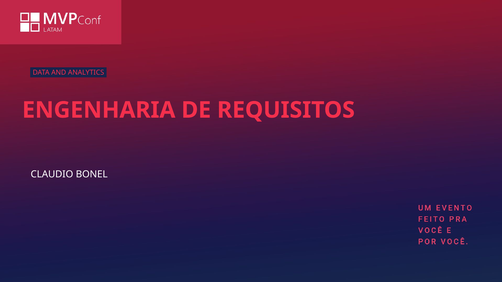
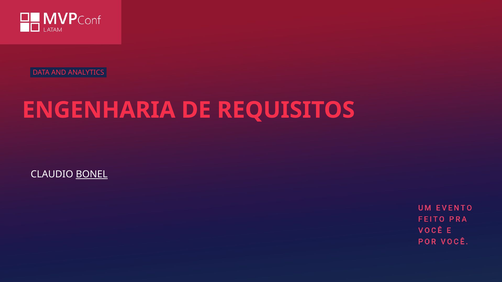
BONEL underline: none -> present (92, 175)
